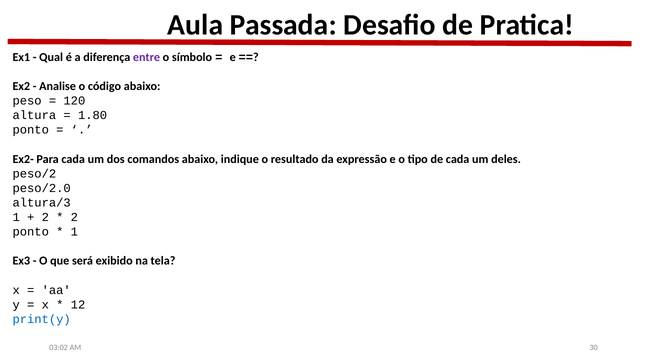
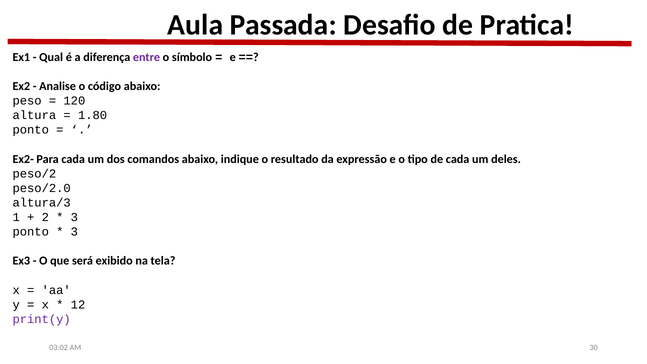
2: 2 -> 3 (74, 217)
1: 1 -> 3 (74, 232)
print(y colour: blue -> purple (42, 319)
